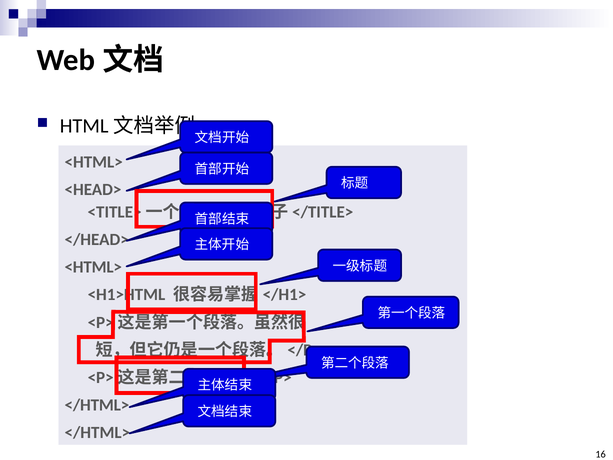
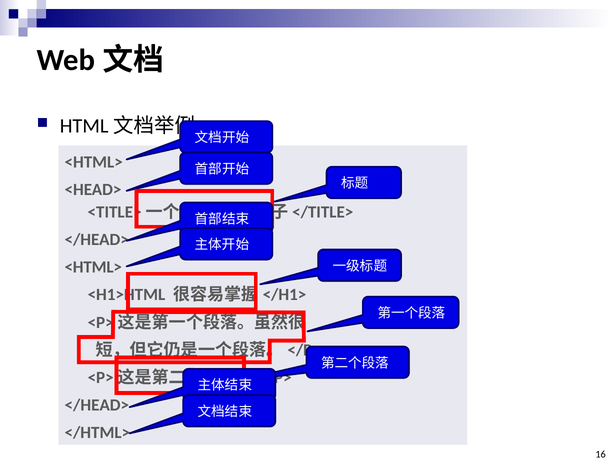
</HTML>: </HTML> -> </HEAD> (97, 405)
